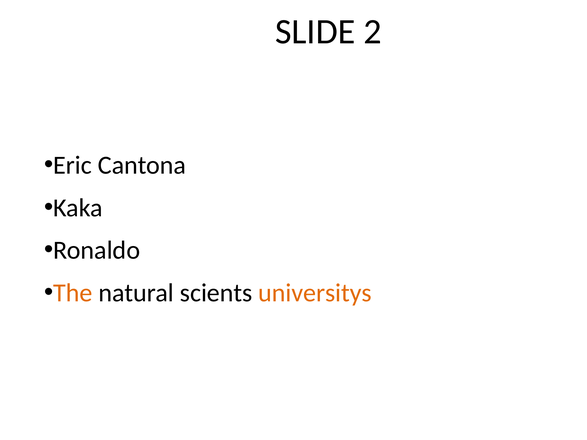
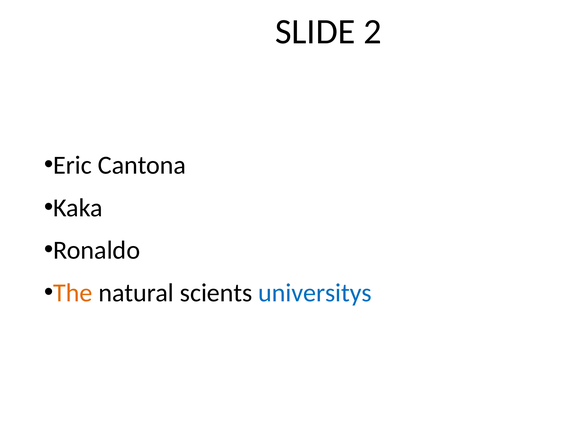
universitys colour: orange -> blue (315, 293)
